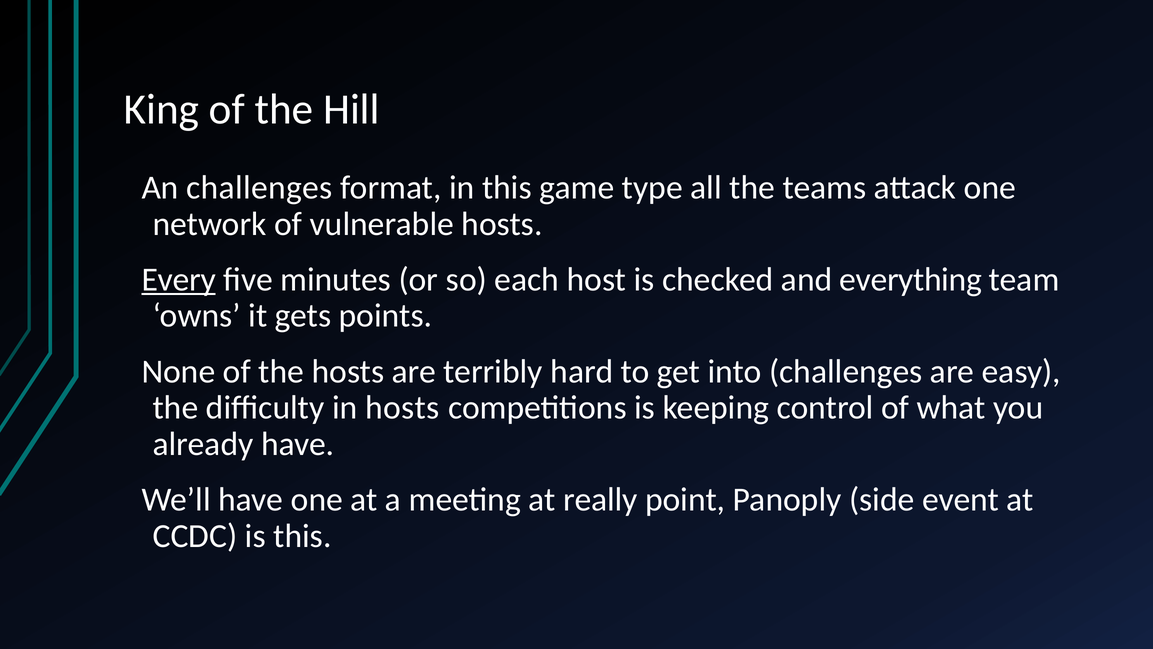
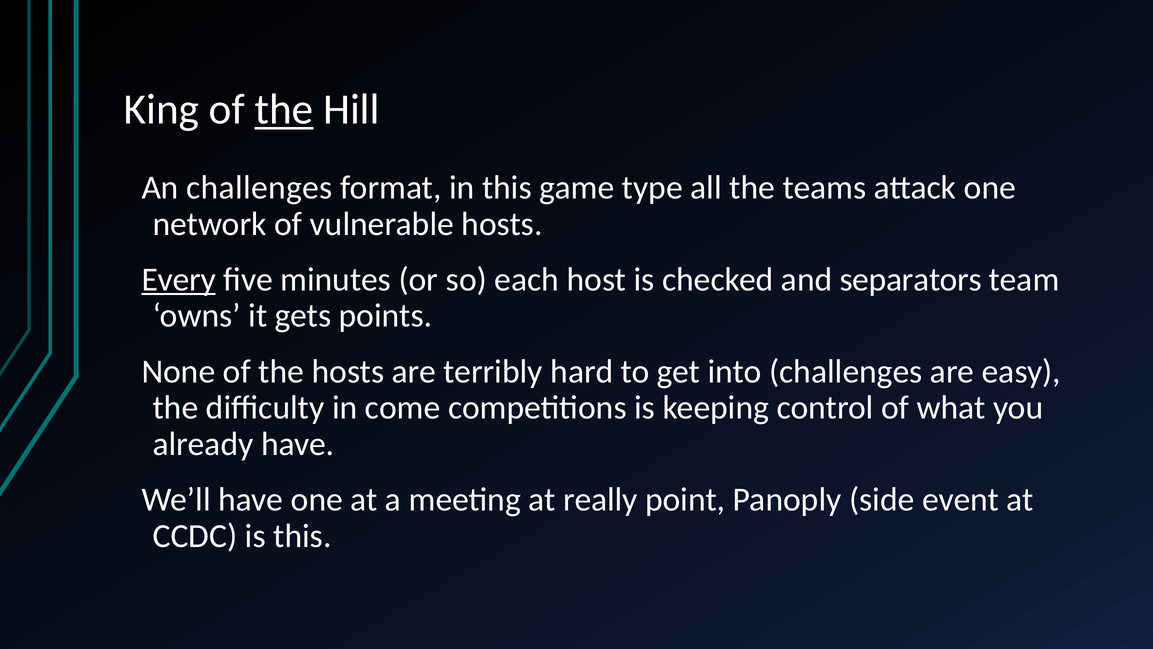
the underline: none -> present (284, 109)
everything: everything -> separators (911, 279)
in hosts: hosts -> come (403, 407)
